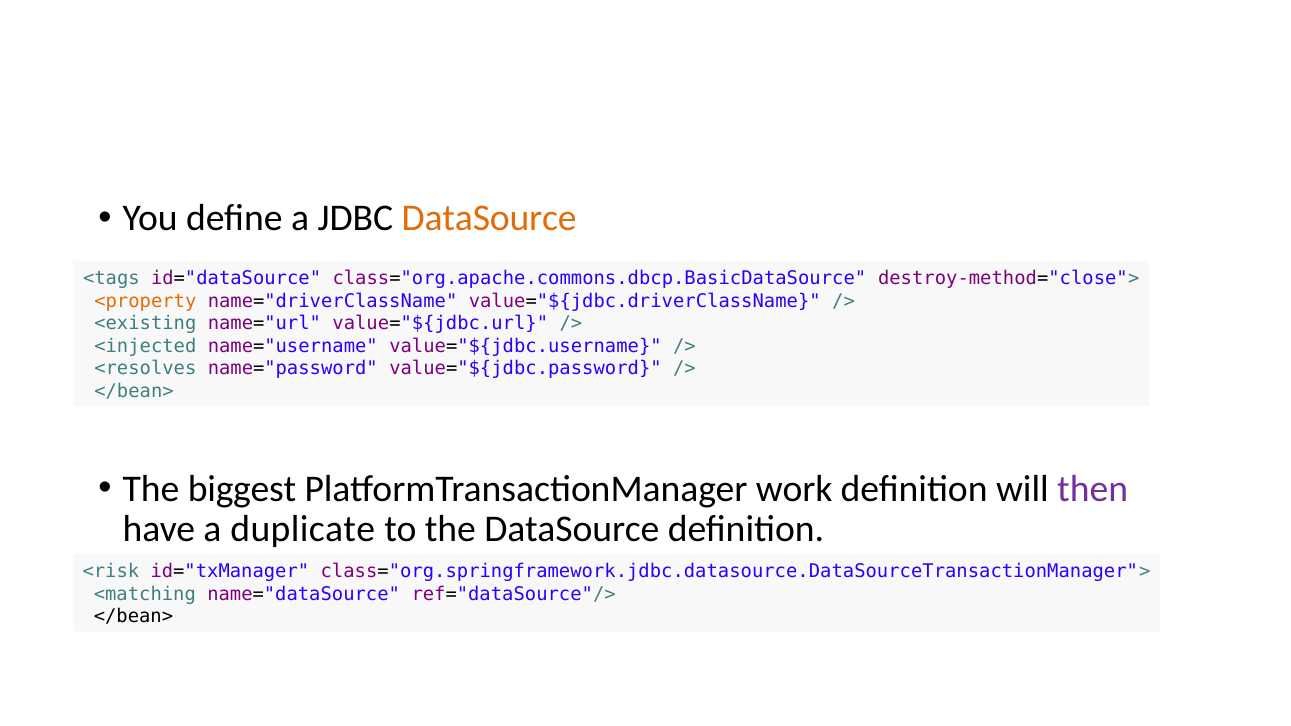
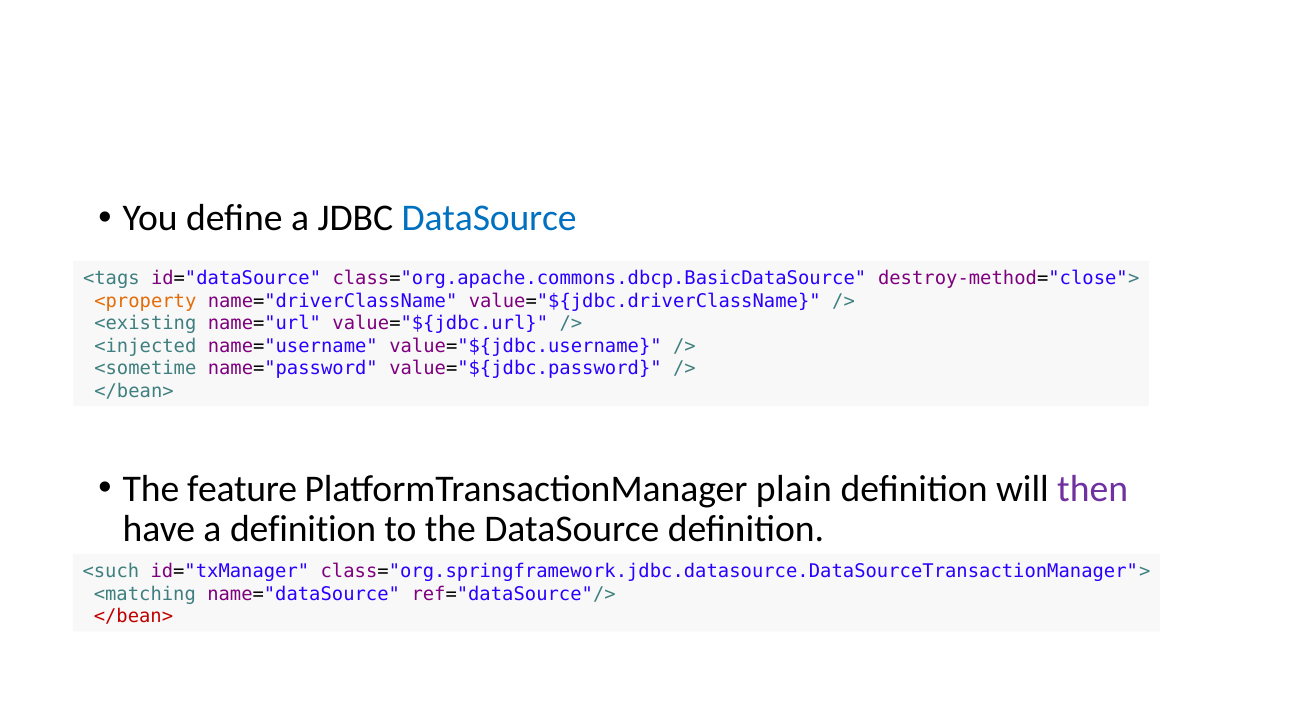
DataSource colour: orange -> blue (489, 218)
<resolves: <resolves -> <sometime (145, 369)
biggest: biggest -> feature (242, 489)
work: work -> plain (794, 489)
a duplicate: duplicate -> definition (303, 530)
<risk: <risk -> <such (111, 571)
</bean> colour: black -> red (133, 617)
